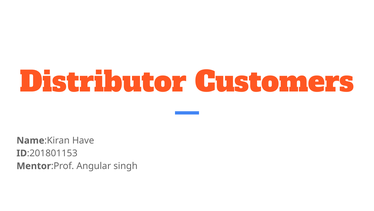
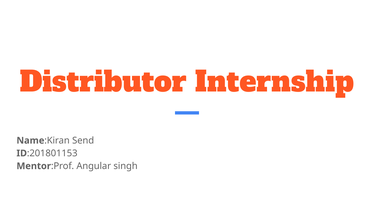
Customers: Customers -> Internship (274, 82)
Have: Have -> Send (83, 140)
